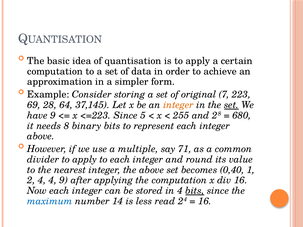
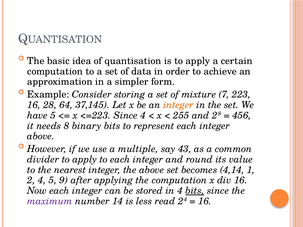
original: original -> mixture (199, 95)
69: 69 -> 16 (34, 105)
set underline: present -> none (232, 105)
have 9: 9 -> 5 (53, 116)
Since 5: 5 -> 4 (143, 116)
680: 680 -> 456 (242, 116)
71: 71 -> 43 (185, 149)
0,40: 0,40 -> 4,14 (232, 170)
4 4: 4 -> 5 (53, 180)
maximum colour: blue -> purple (50, 201)
